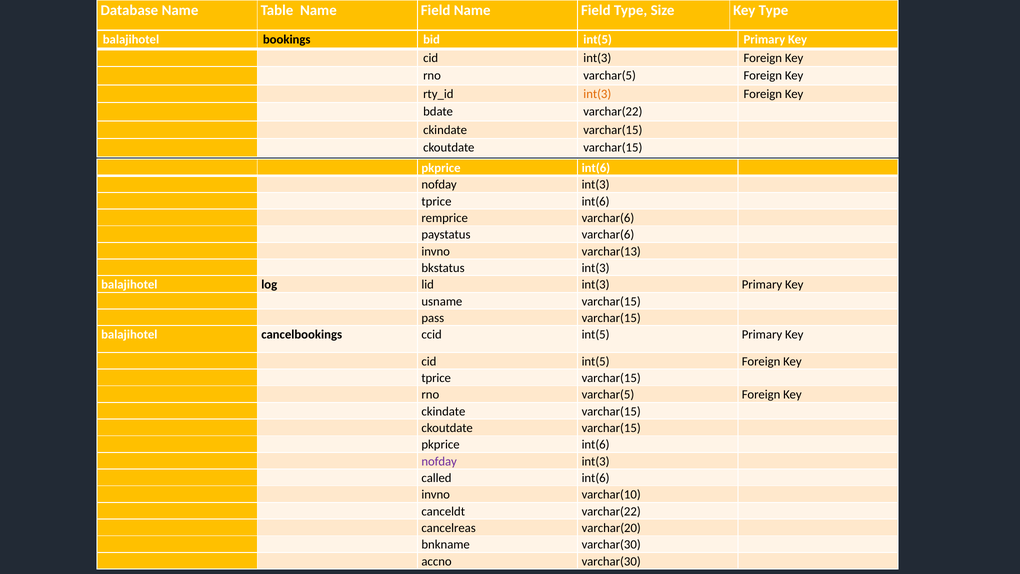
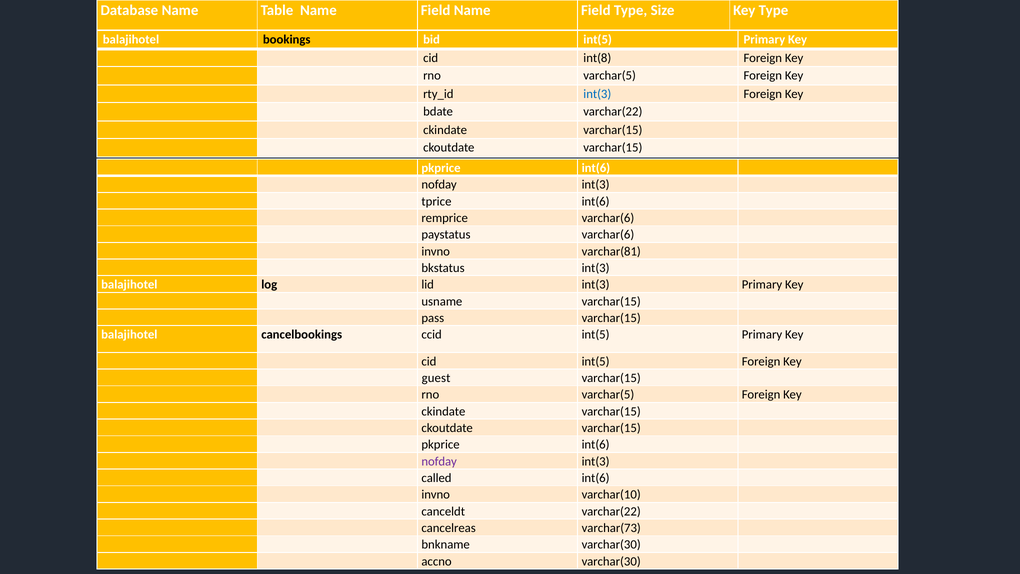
cid int(3: int(3 -> int(8 (597, 58)
int(3 colour: orange -> blue (597, 94)
varchar(13: varchar(13 -> varchar(81 (611, 251)
tprice: tprice -> guest (436, 378)
varchar(20: varchar(20 -> varchar(73 (611, 528)
